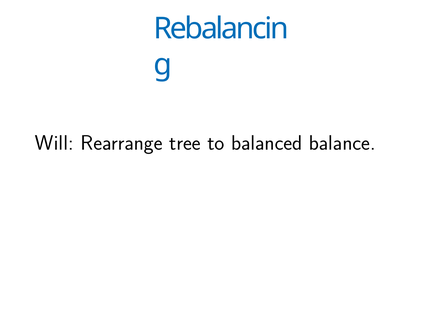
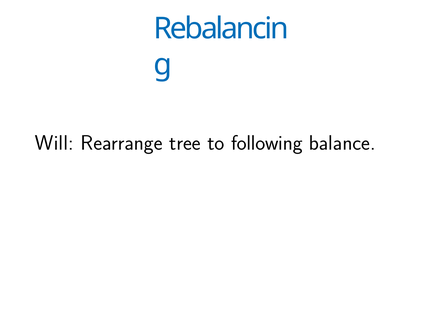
balanced: balanced -> following (267, 143)
